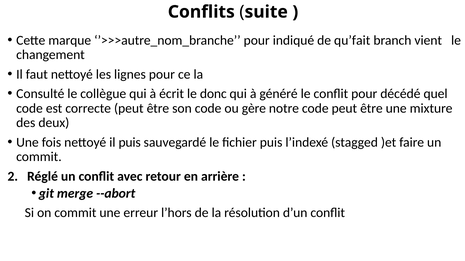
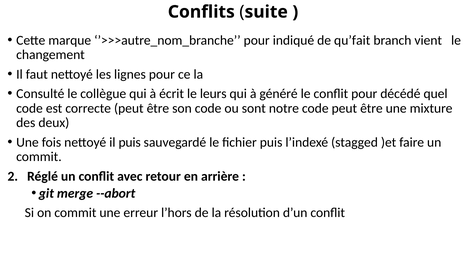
donc: donc -> leurs (213, 94)
gère: gère -> sont (254, 108)
